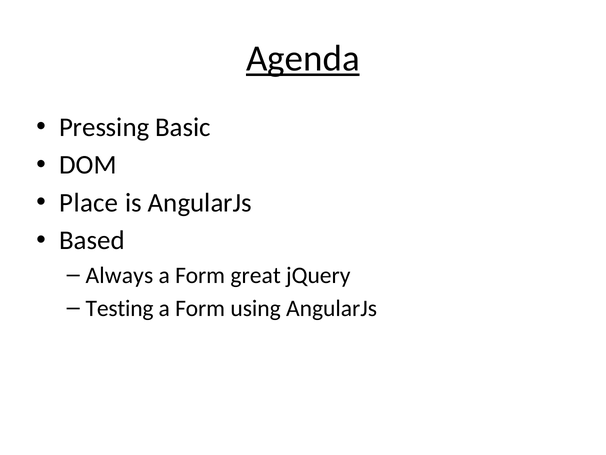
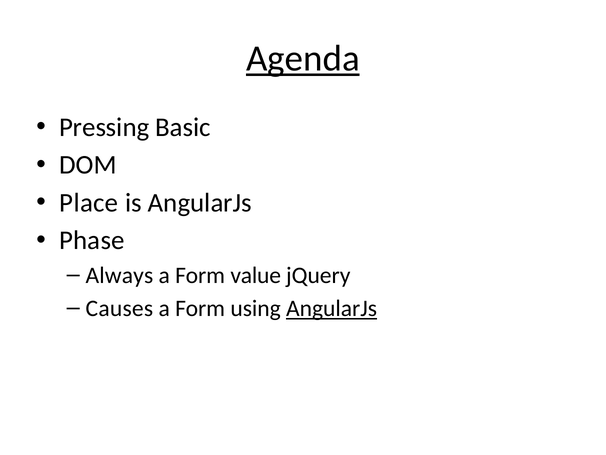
Based: Based -> Phase (92, 240)
great: great -> value (256, 275)
Testing: Testing -> Causes (119, 308)
AngularJs underline: none -> present (332, 308)
